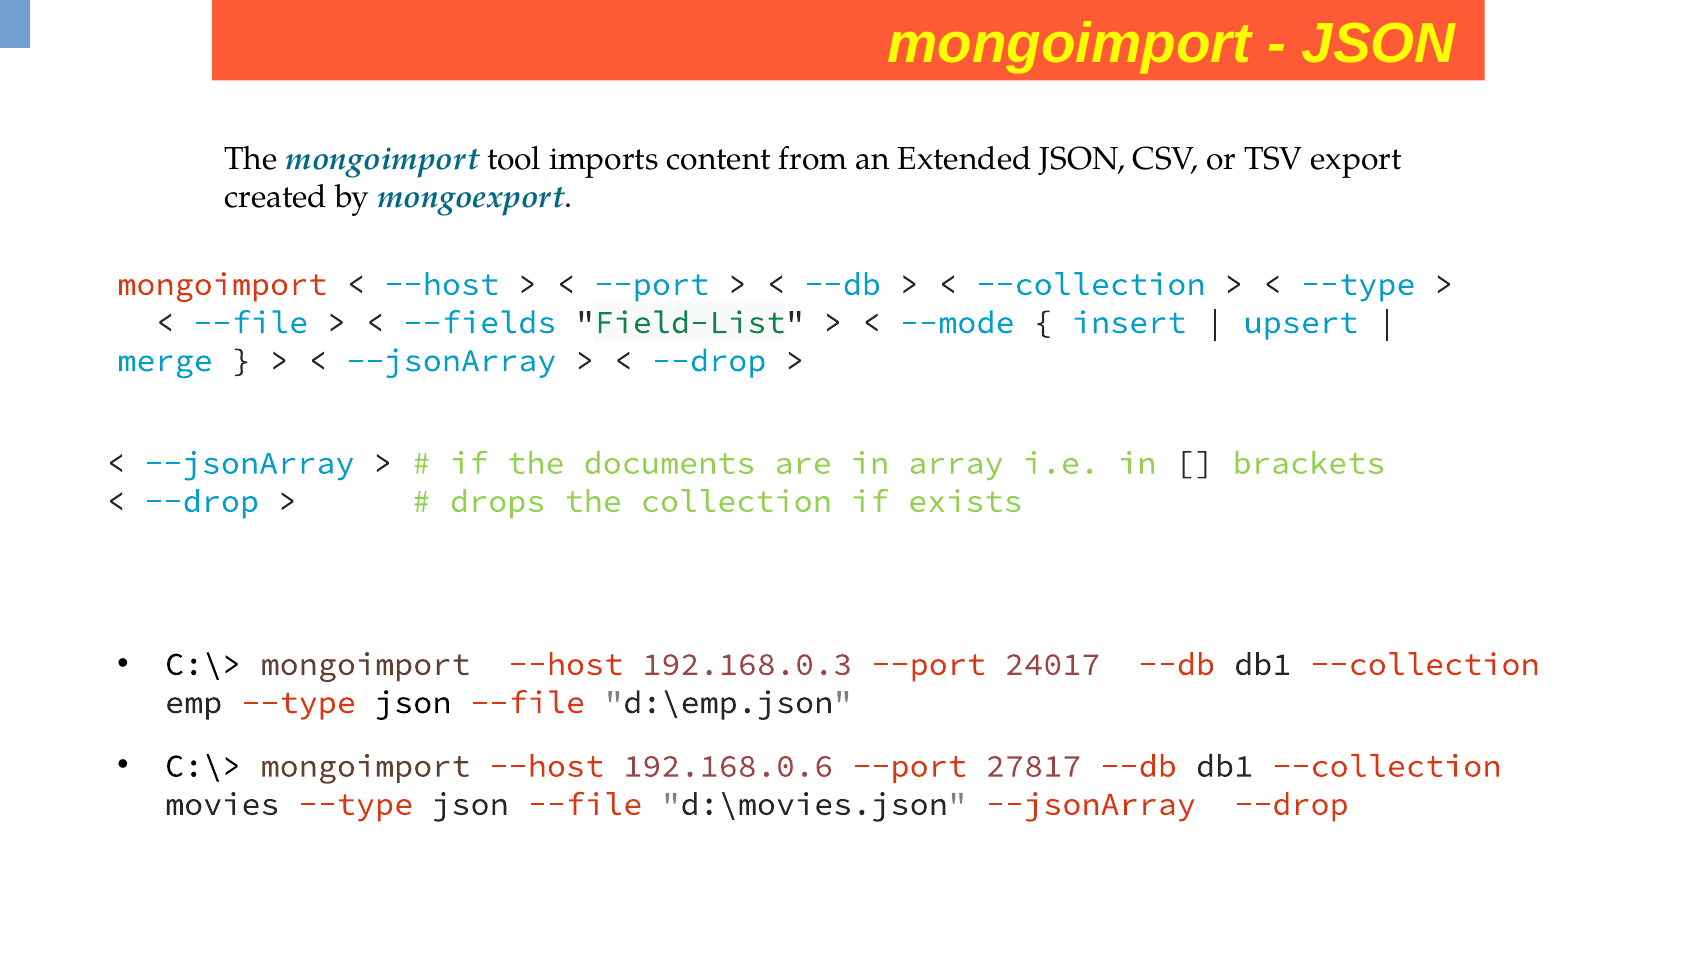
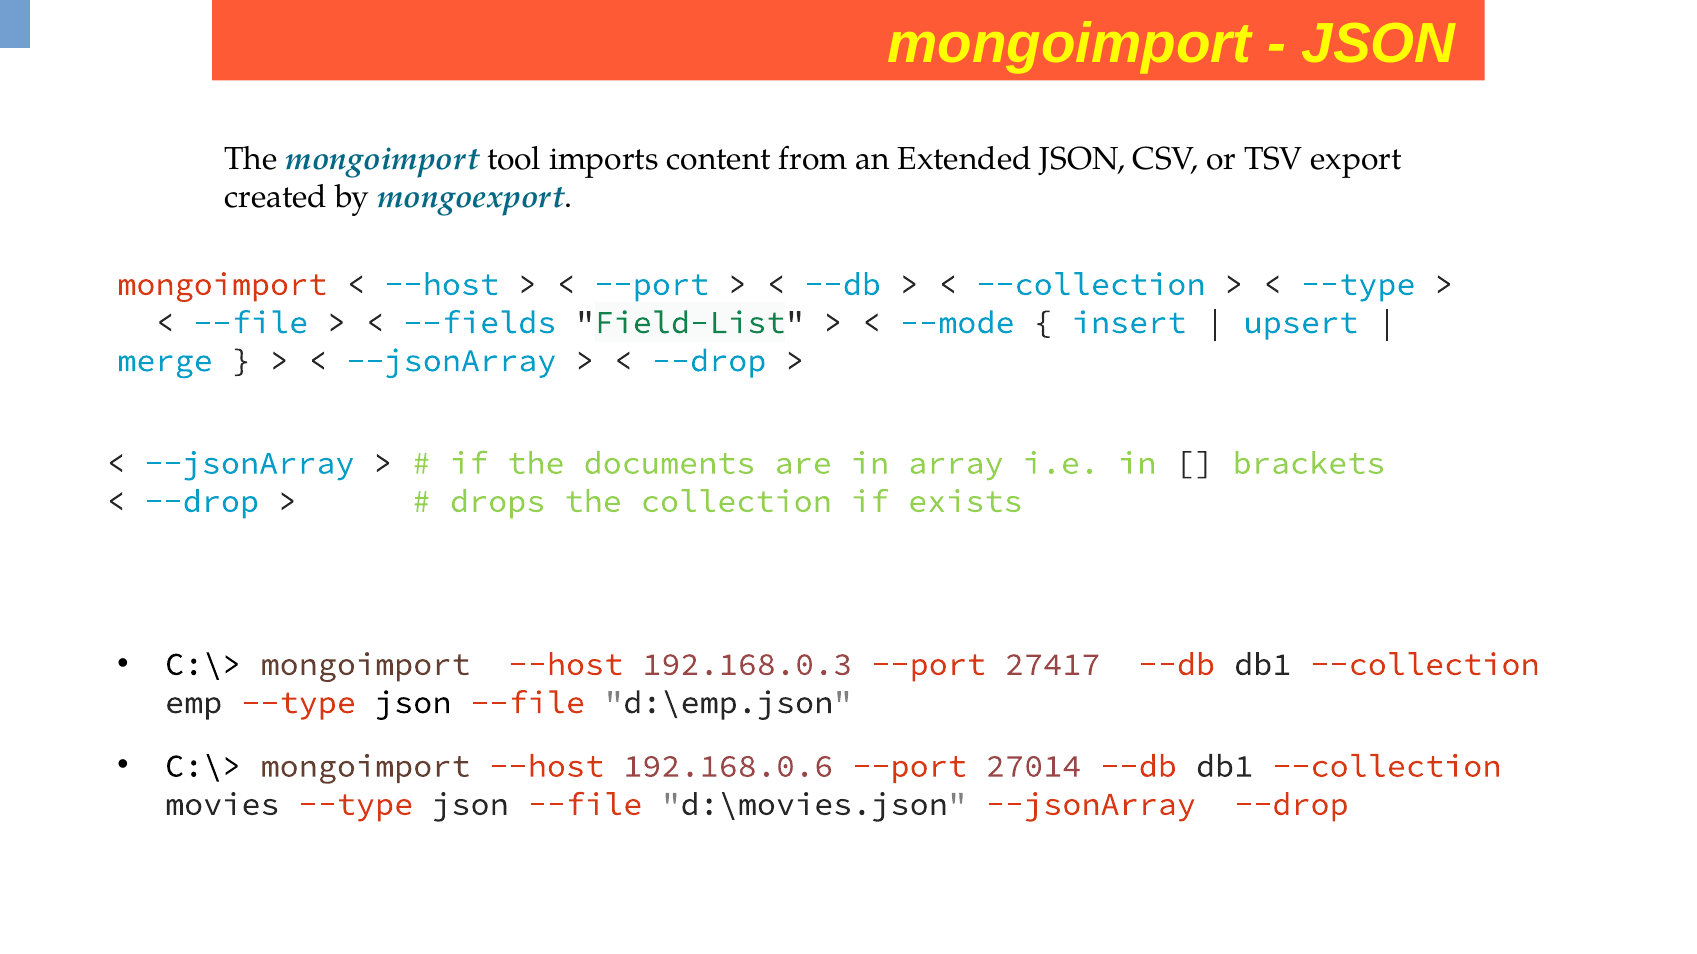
24017: 24017 -> 27417 (1053, 665)
27817: 27817 -> 27014 (1034, 767)
